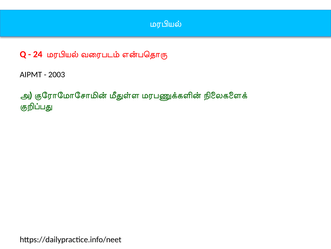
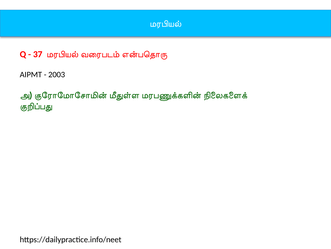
24: 24 -> 37 (38, 54)
